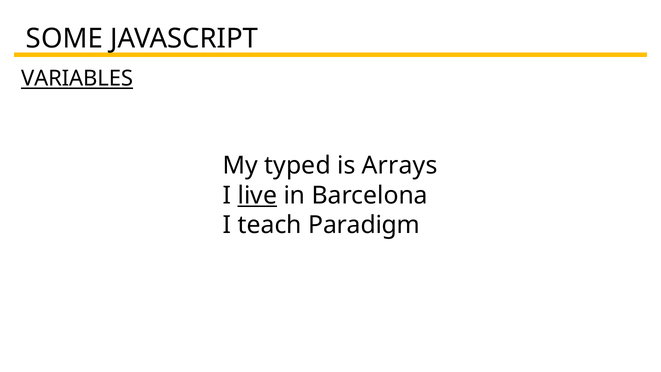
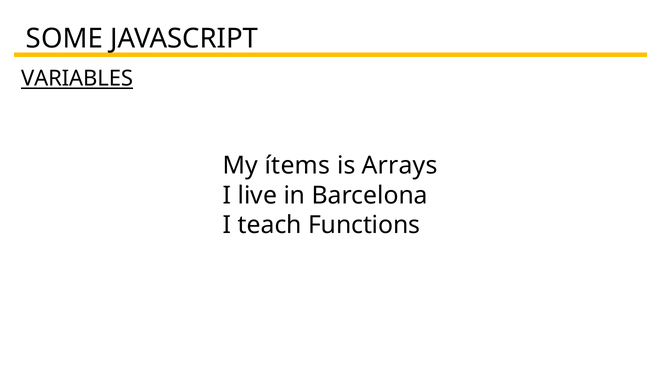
typed: typed -> ítems (298, 166)
live underline: present -> none (257, 195)
Paradigm: Paradigm -> Functions (364, 225)
